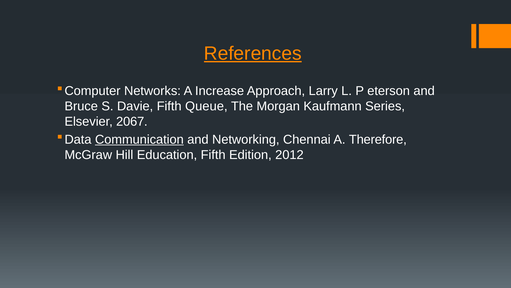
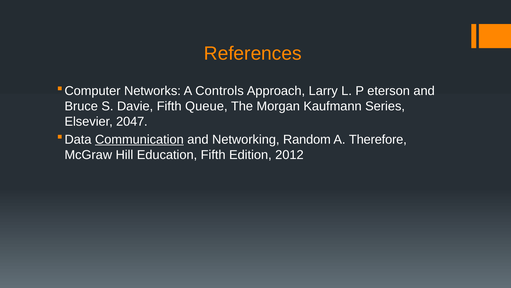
References underline: present -> none (253, 53)
Increase: Increase -> Controls (220, 91)
2067: 2067 -> 2047 (132, 121)
Chennai: Chennai -> Random (307, 139)
